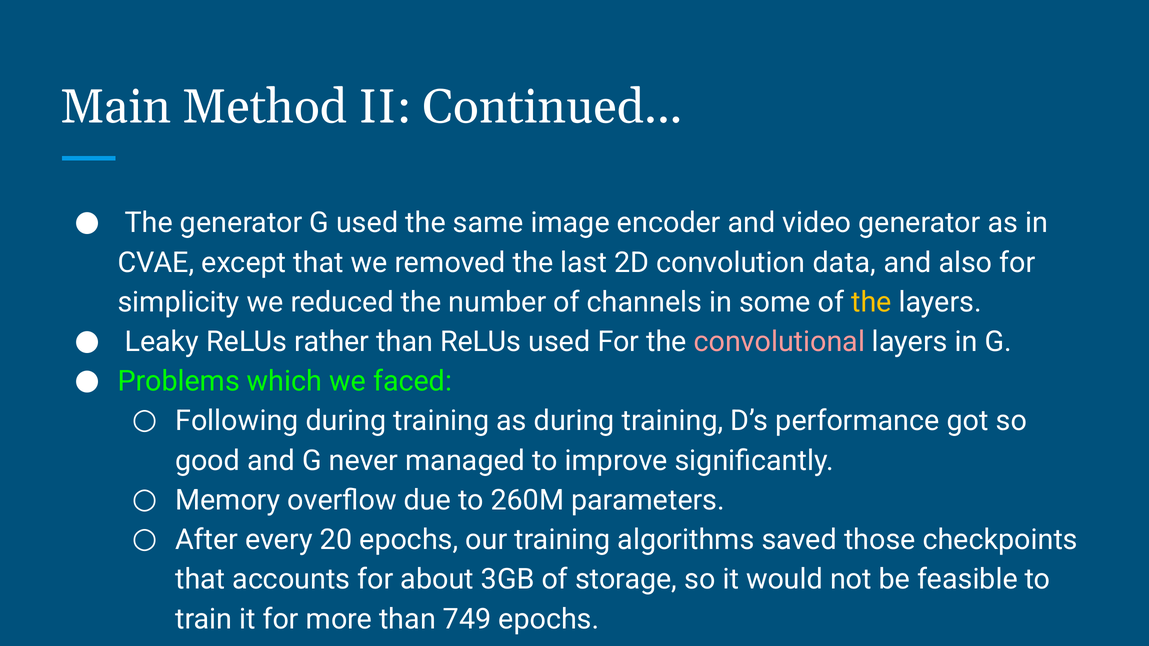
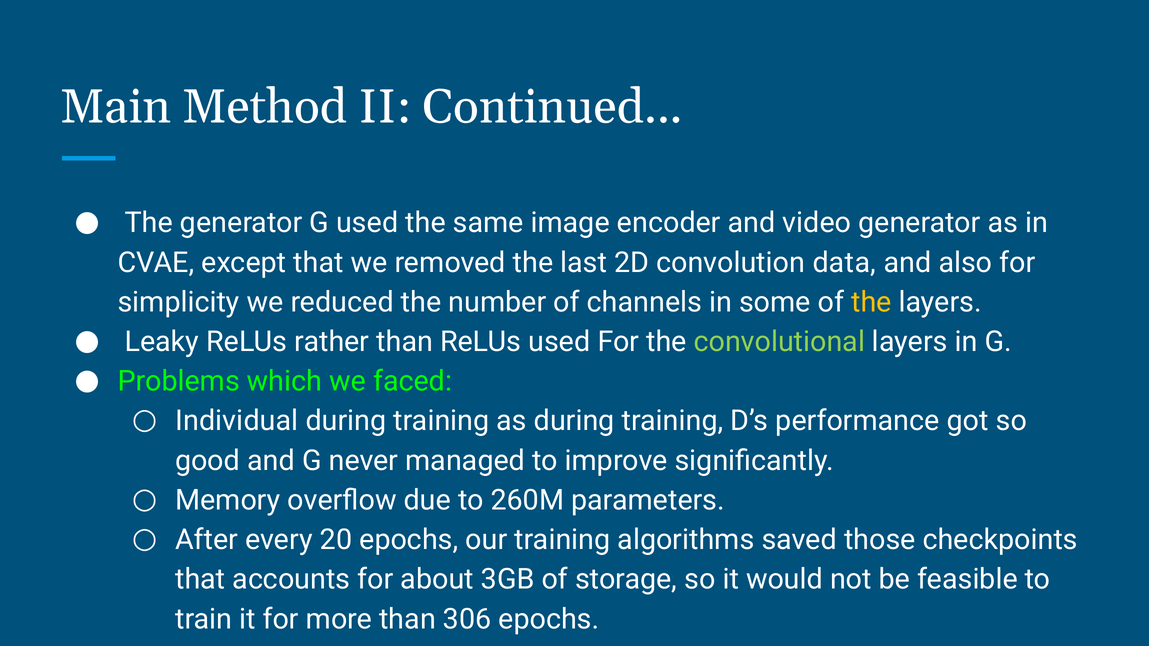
convolutional colour: pink -> light green (779, 342)
Following: Following -> Individual (237, 421)
749: 749 -> 306 (467, 619)
